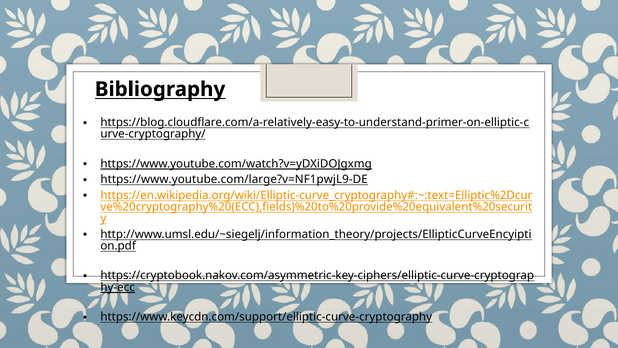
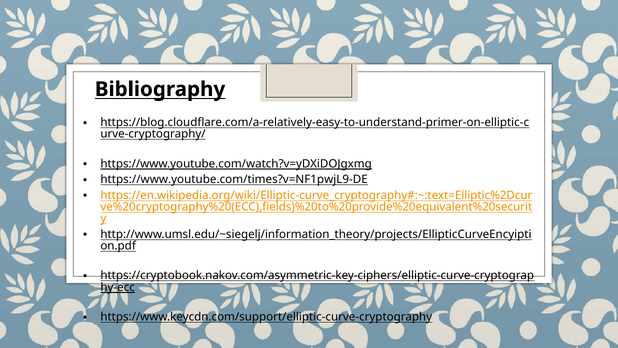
https://www.youtube.com/large?v=NF1pwjL9-DE: https://www.youtube.com/large?v=NF1pwjL9-DE -> https://www.youtube.com/times?v=NF1pwjL9-DE (234, 179)
